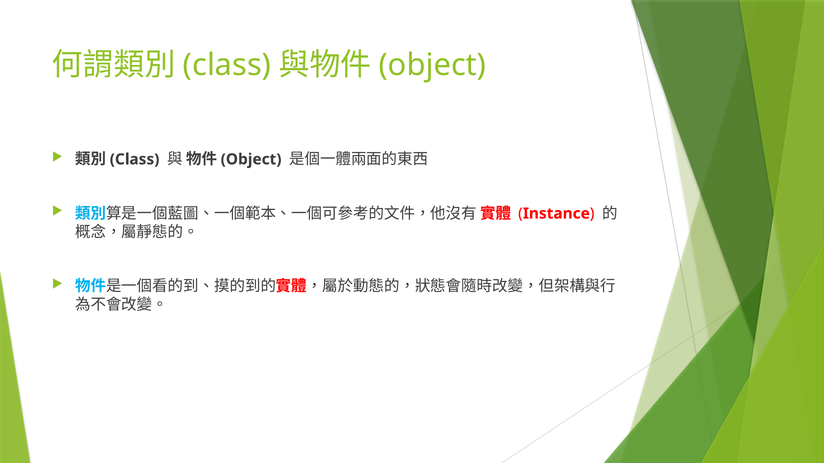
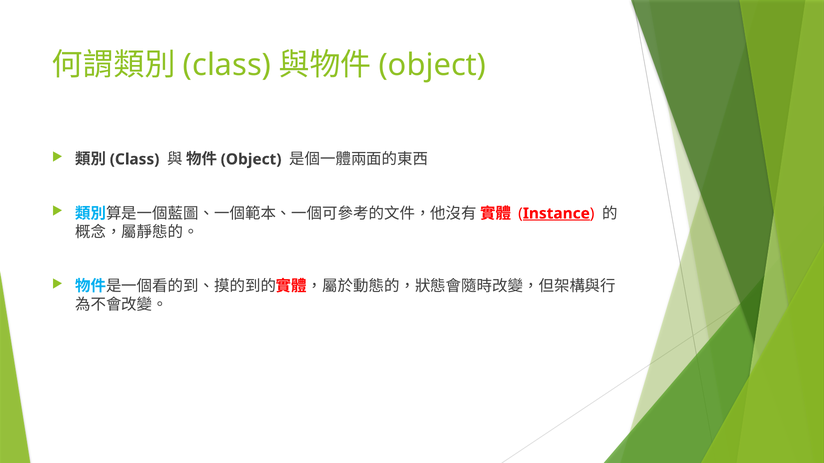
Instance underline: none -> present (556, 214)
